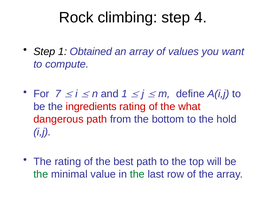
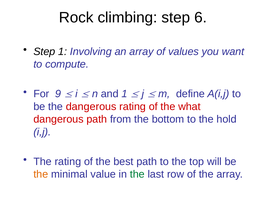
4: 4 -> 6 (201, 18)
Obtained: Obtained -> Involving (91, 52)
7: 7 -> 9 (58, 94)
the ingredients: ingredients -> dangerous (91, 107)
the colour: green -> orange (41, 175)
